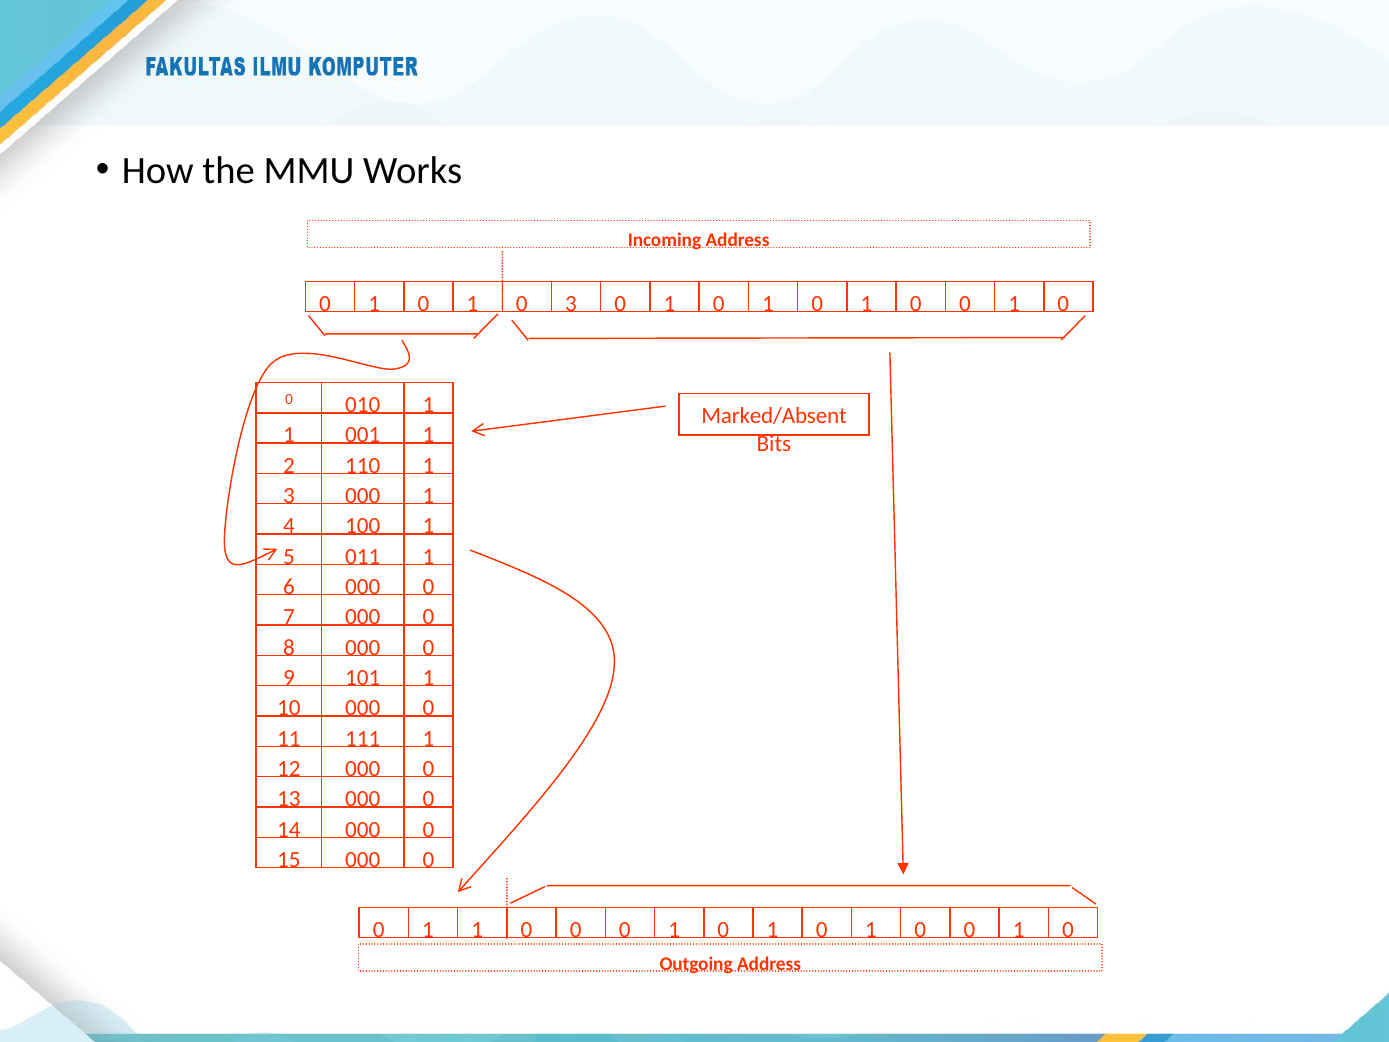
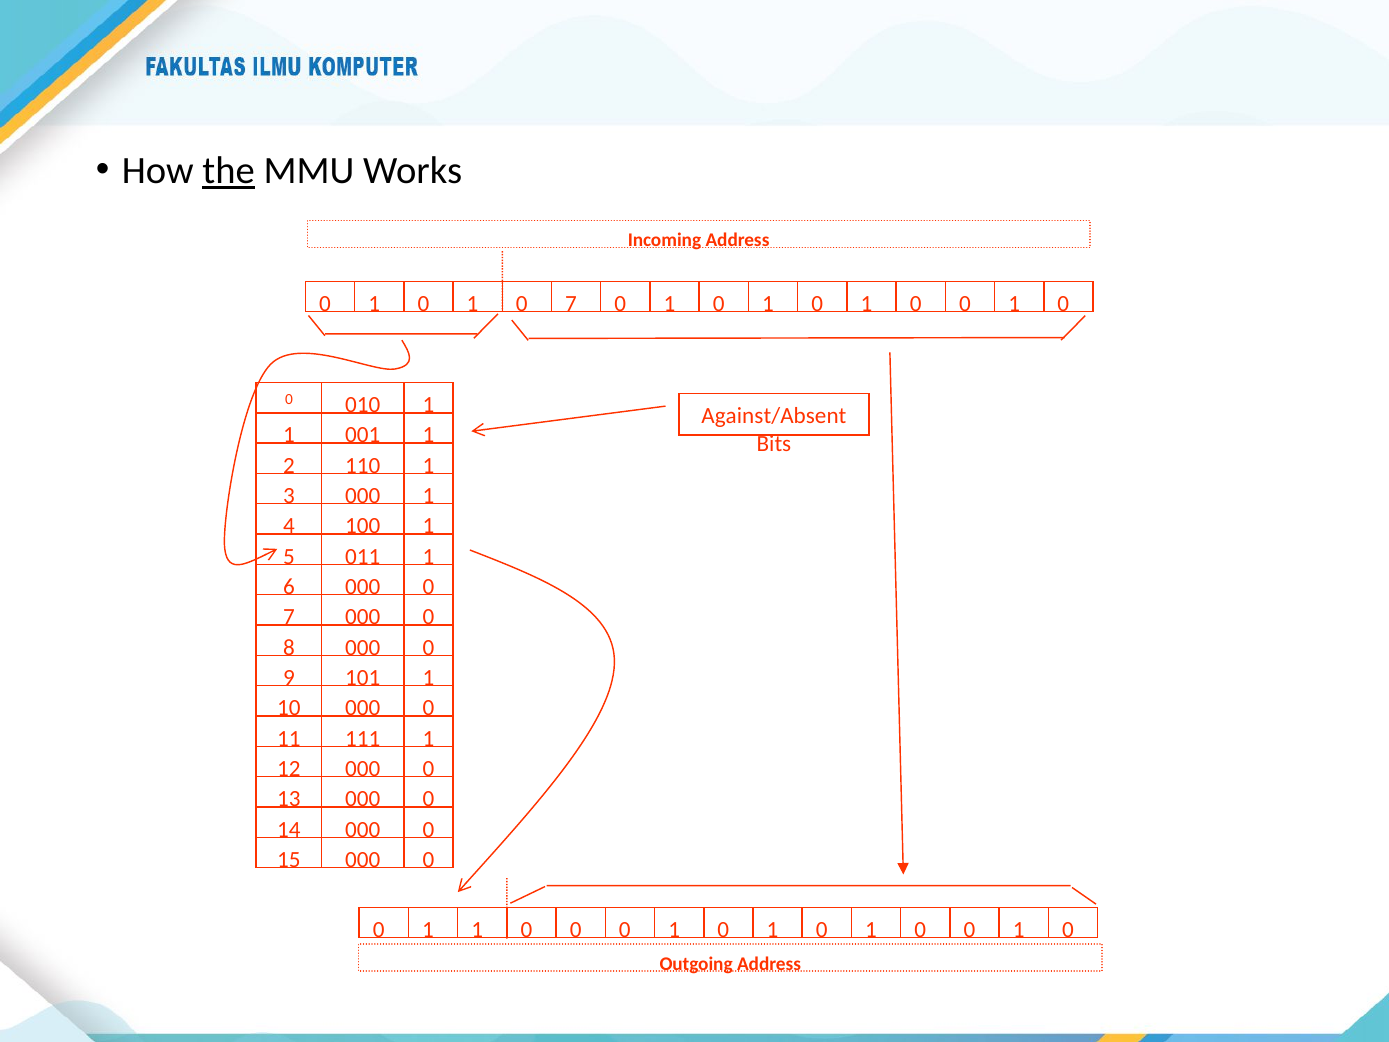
the underline: none -> present (229, 171)
0 3: 3 -> 7 (571, 304)
Marked/Absent: Marked/Absent -> Against/Absent (774, 416)
